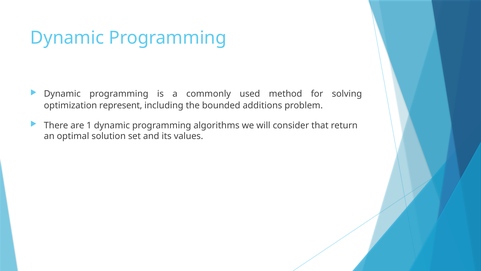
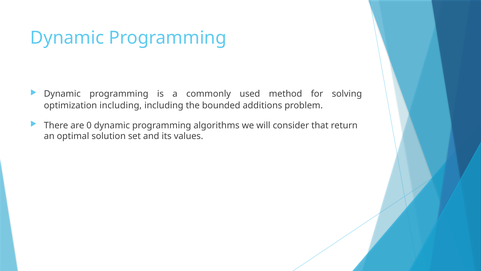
optimization represent: represent -> including (121, 105)
1: 1 -> 0 (89, 125)
